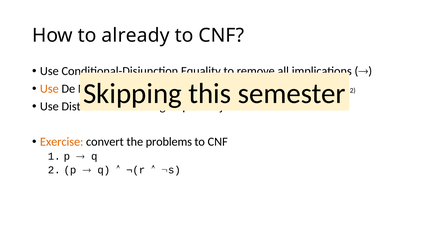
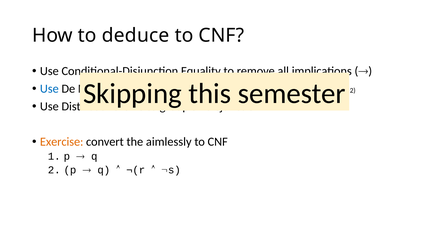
already: already -> deduce (136, 35)
Use colour: orange -> blue (49, 89)
problems: problems -> aimlessly (169, 142)
